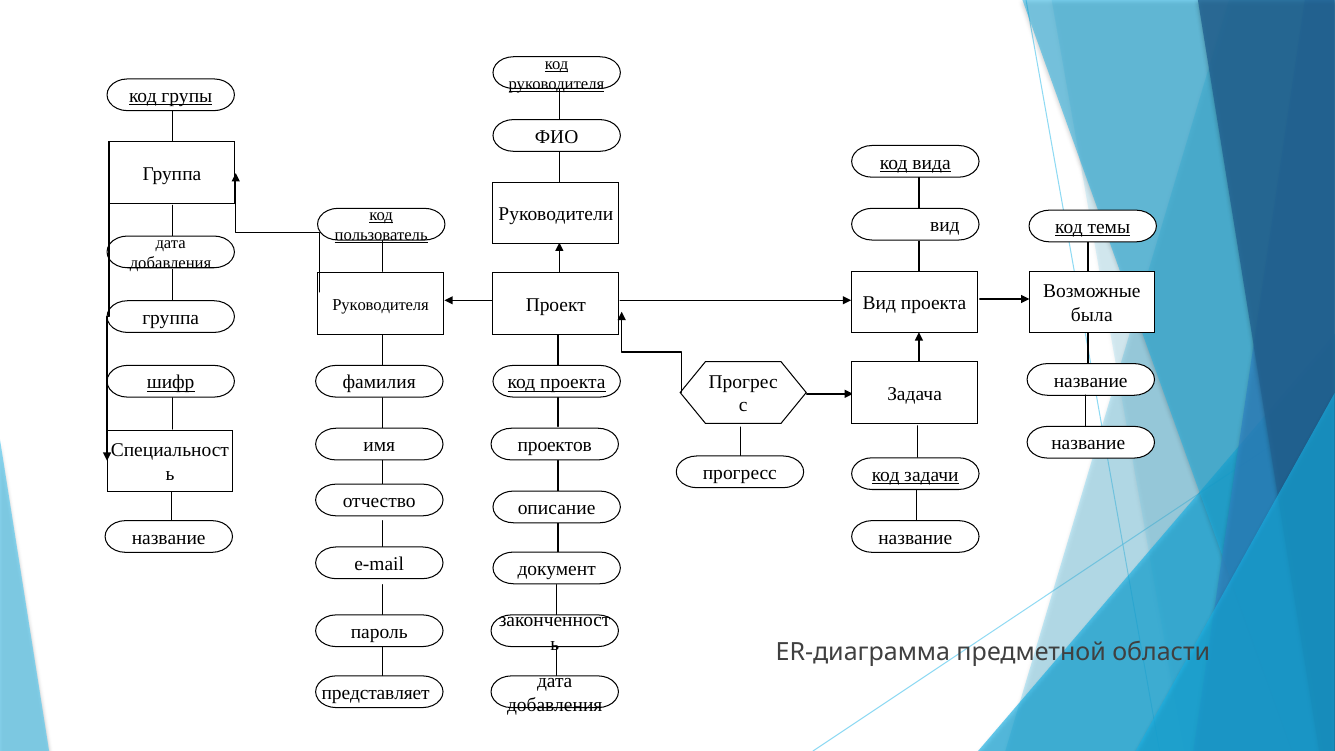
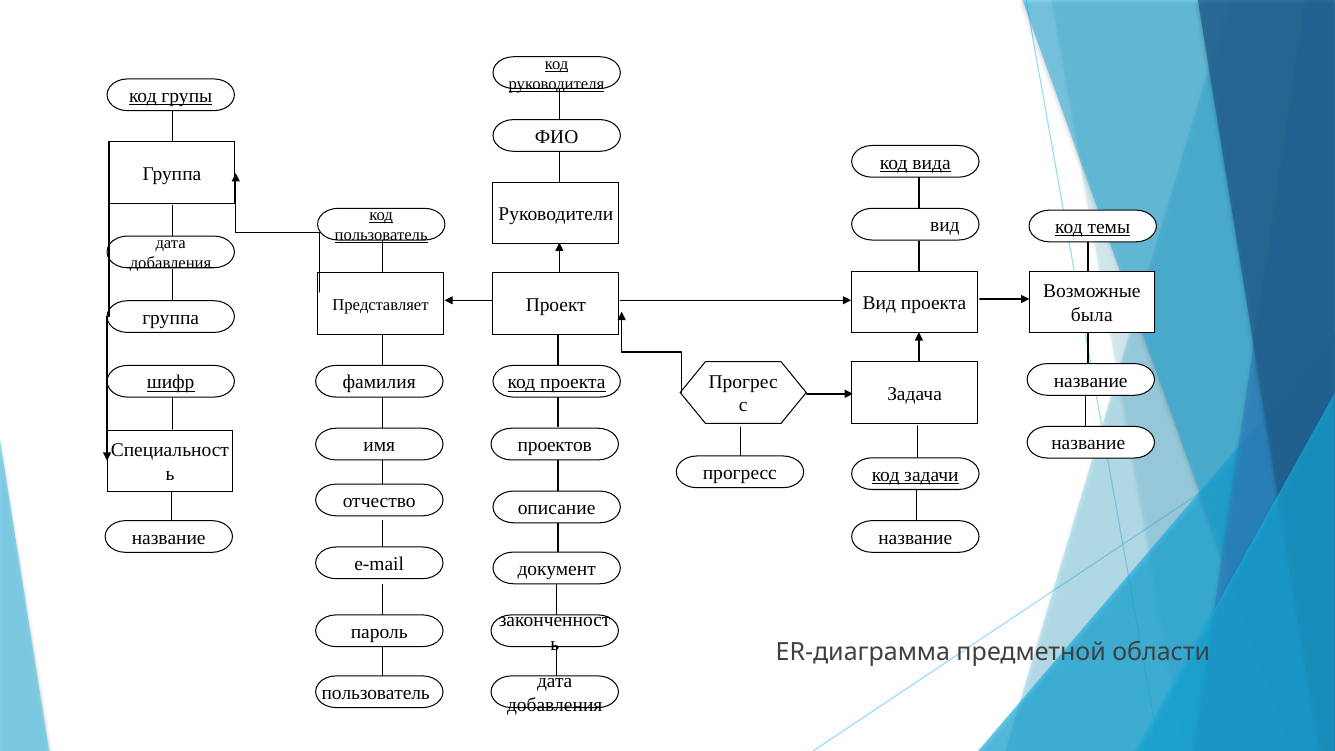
Руководителя: Руководителя -> Представляет (380, 305)
представляет: представляет -> пользователь (376, 693)
